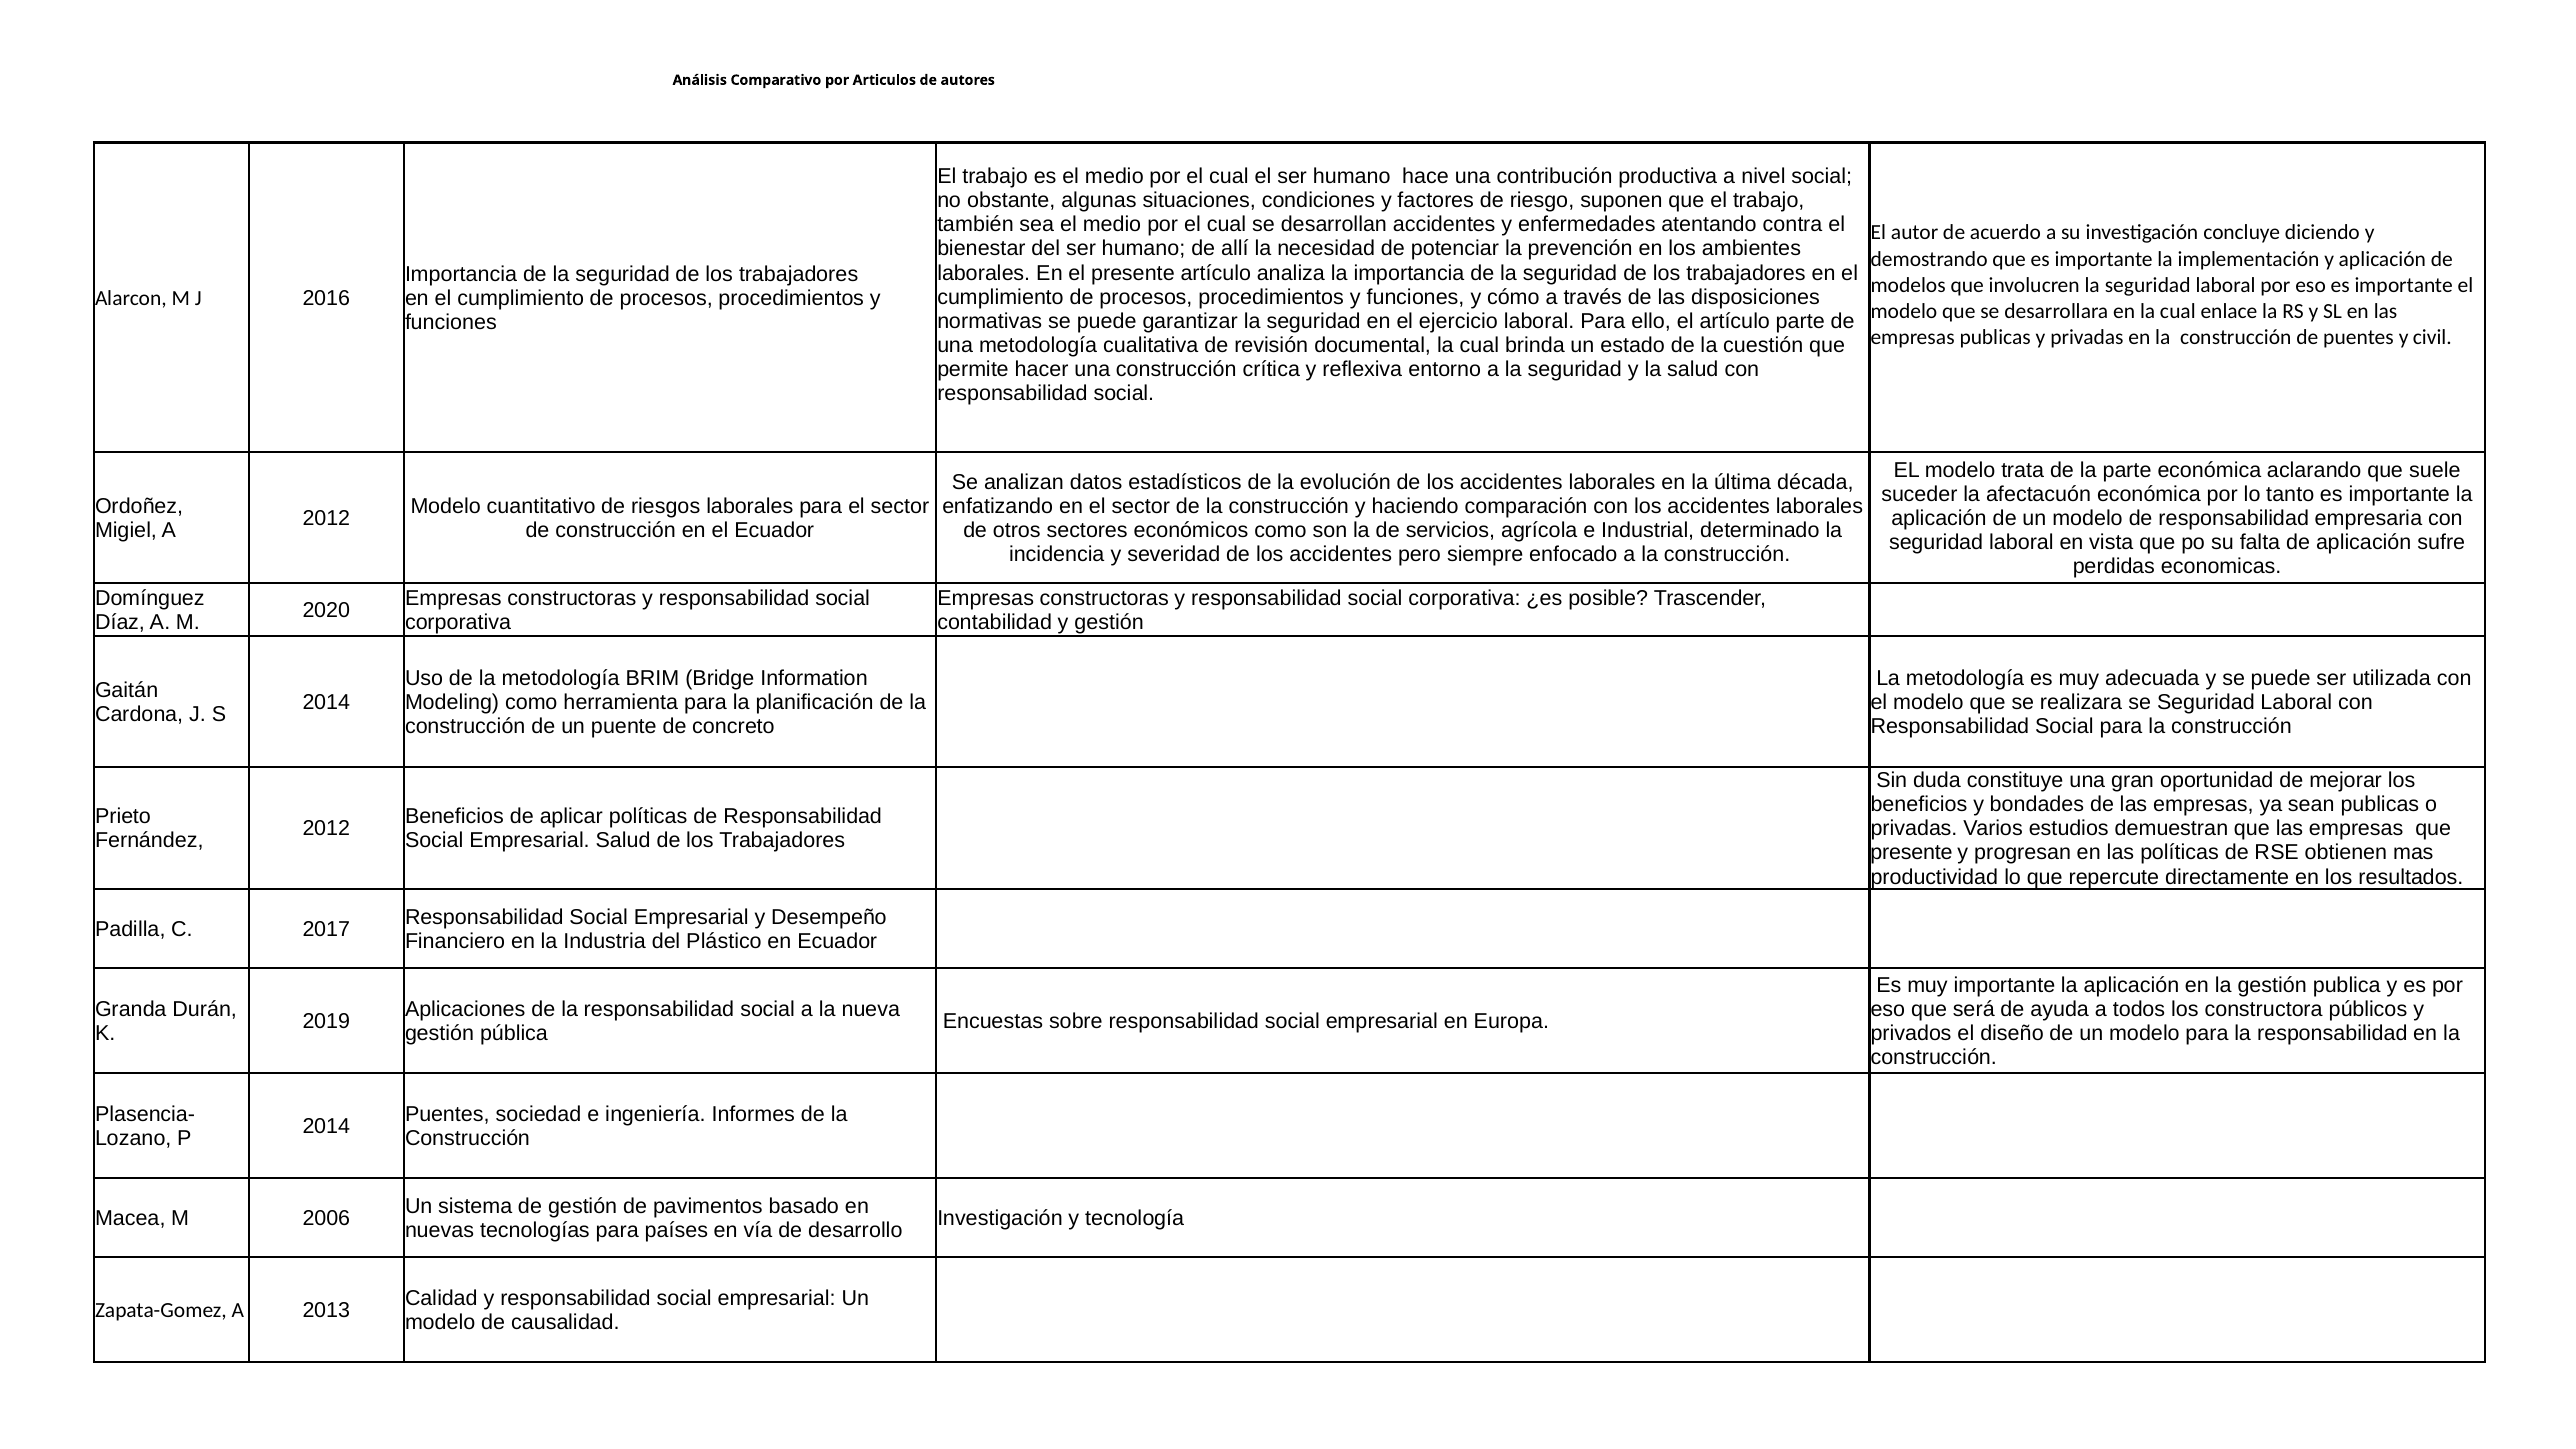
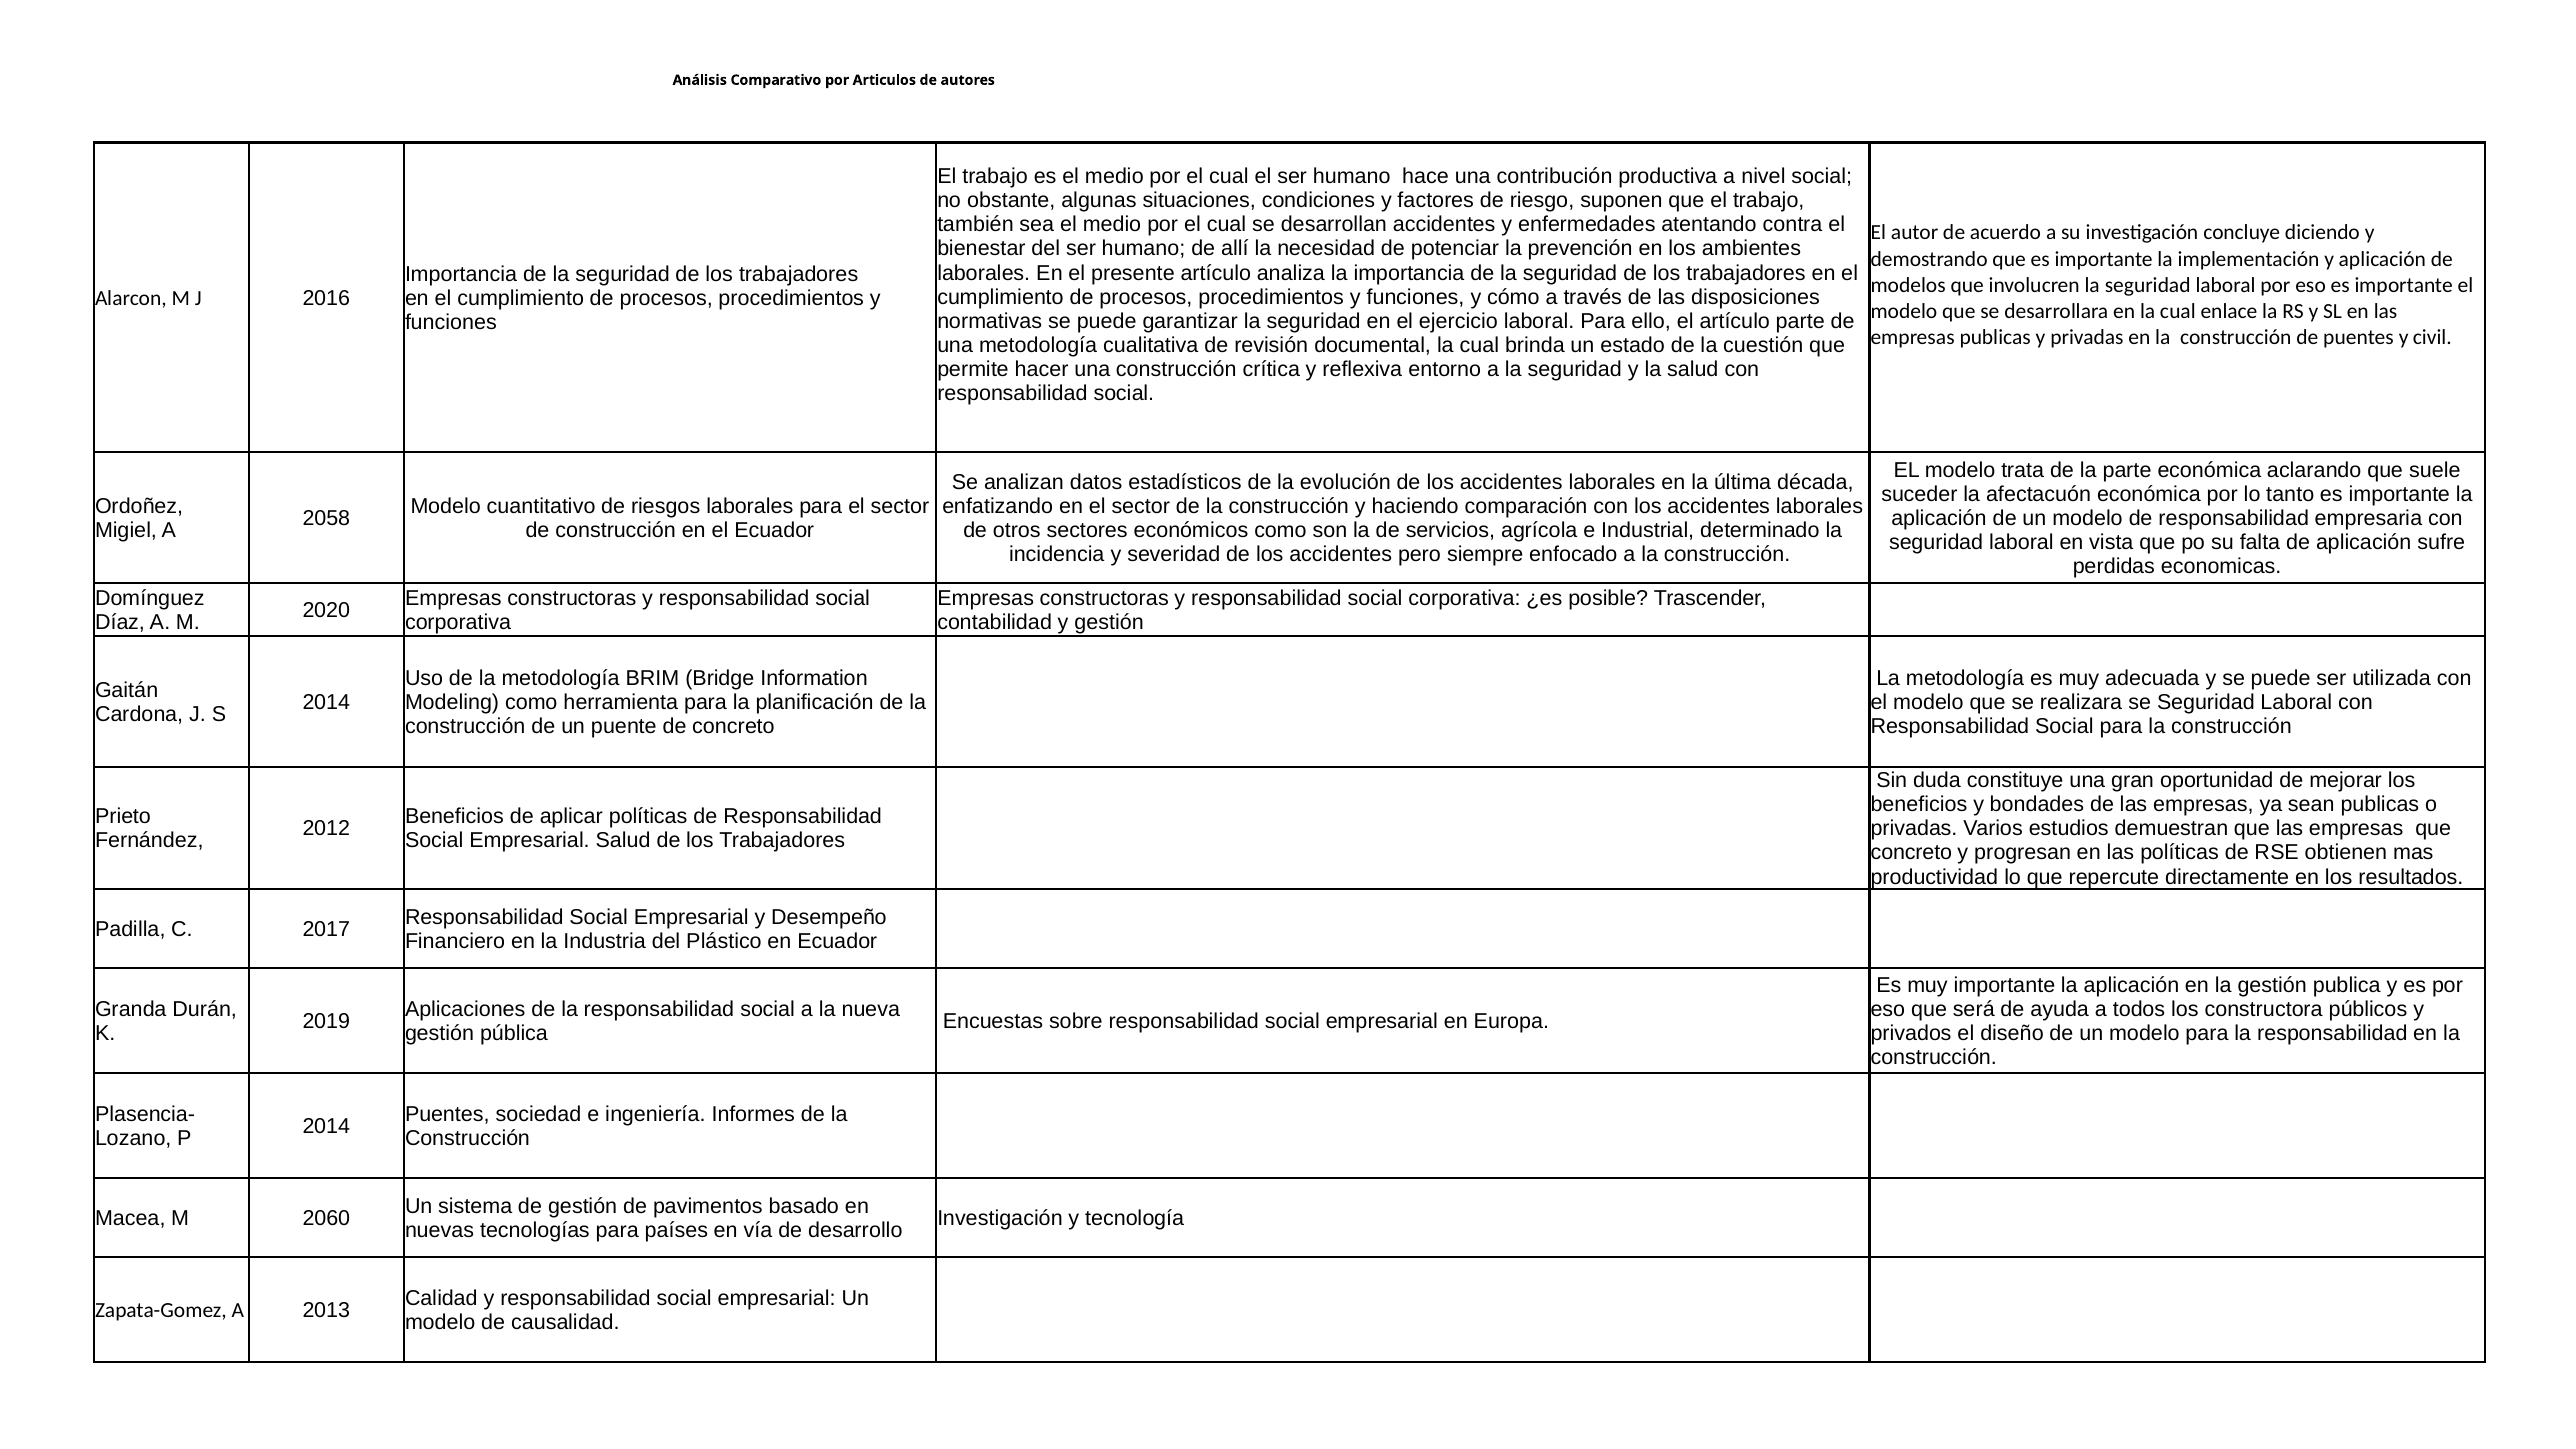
2012: 2012 -> 2058 (326, 518)
presente: presente -> concreto (1911, 853)
2006: 2006 -> 2060 (326, 1218)
